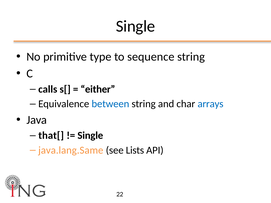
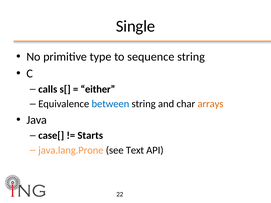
arrays colour: blue -> orange (210, 104)
that[: that[ -> case[ (51, 136)
Single: Single -> Starts (90, 136)
java.lang.Same: java.lang.Same -> java.lang.Prone (71, 150)
Lists: Lists -> Text (135, 150)
